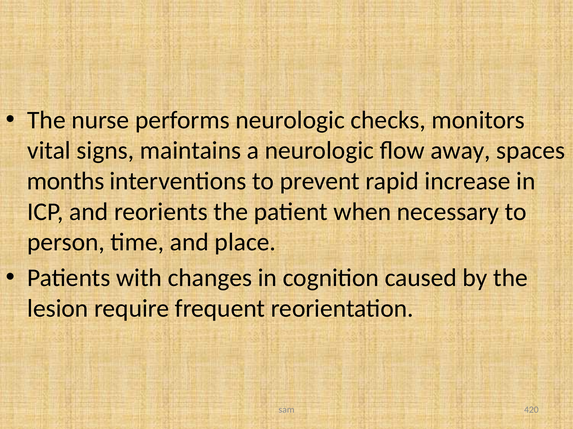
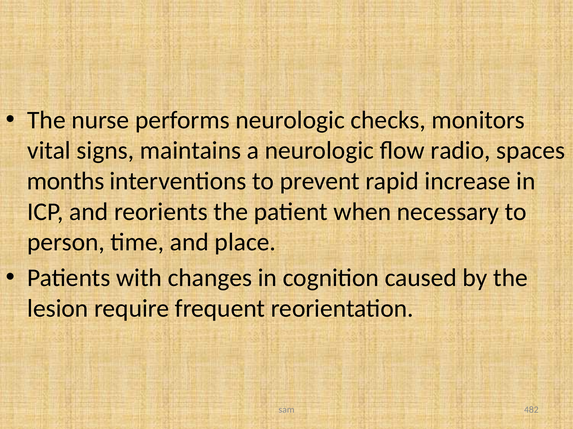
away: away -> radio (461, 151)
420: 420 -> 482 (531, 410)
